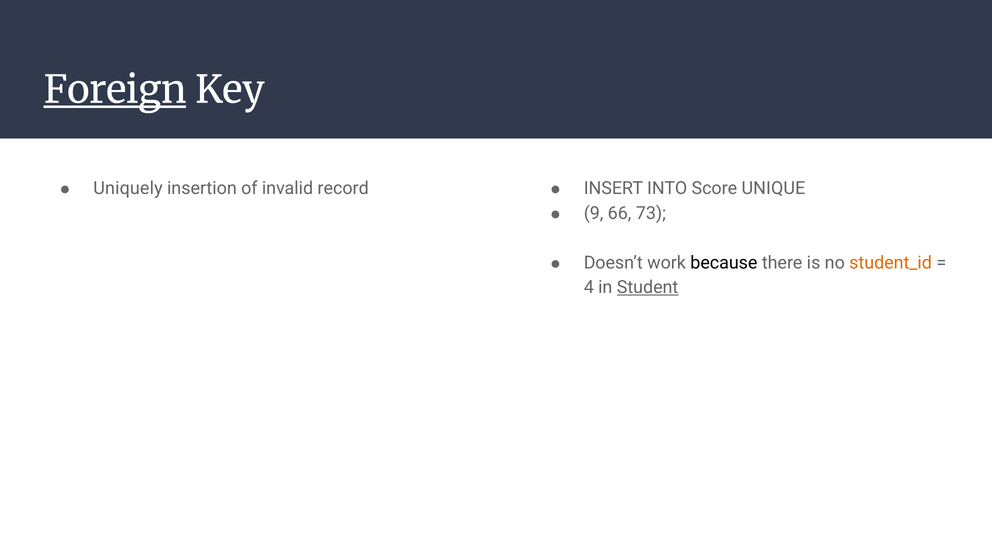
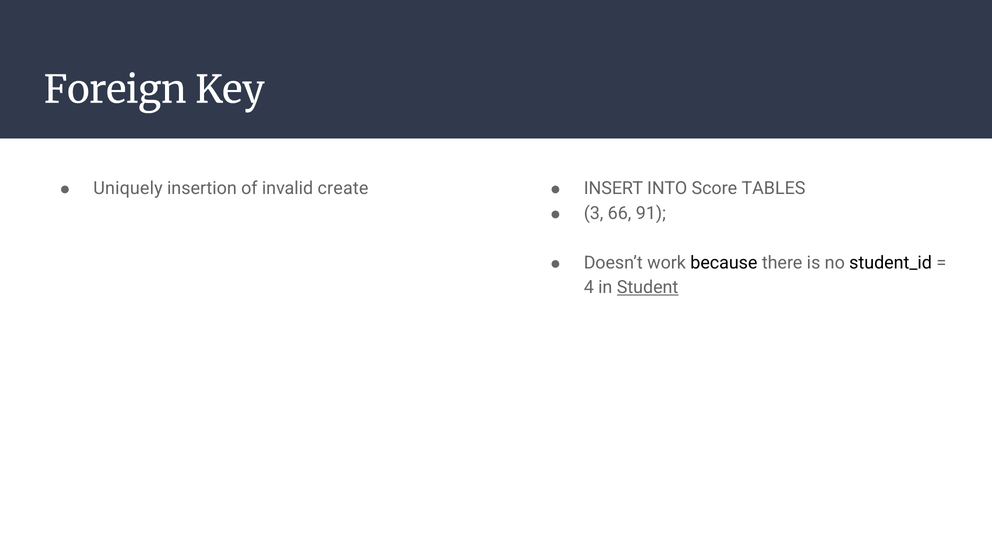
Foreign underline: present -> none (115, 90)
record: record -> create (343, 188)
UNIQUE: UNIQUE -> TABLES (773, 188)
9: 9 -> 3 (594, 213)
73: 73 -> 91 (651, 213)
student_id colour: orange -> black (891, 263)
